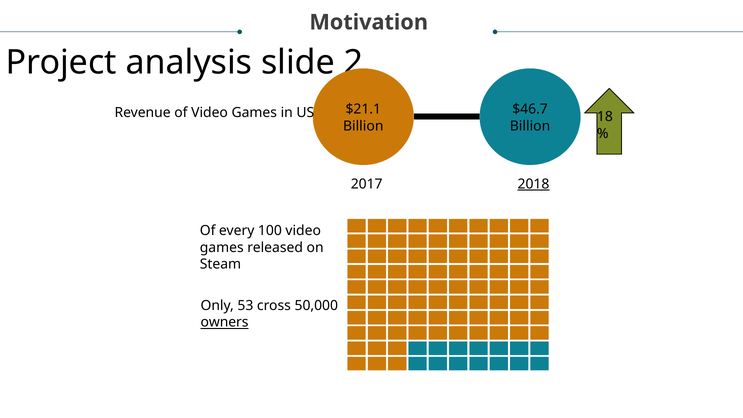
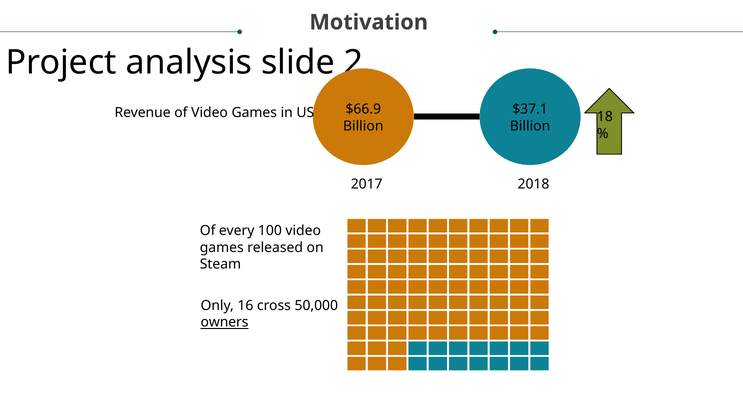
$21.1: $21.1 -> $66.9 (363, 109)
$46.7: $46.7 -> $37.1 (530, 109)
2018 underline: present -> none (533, 184)
53: 53 -> 16 (245, 306)
